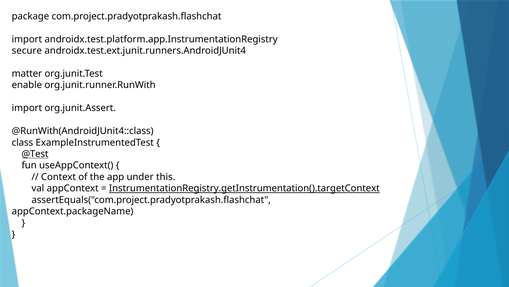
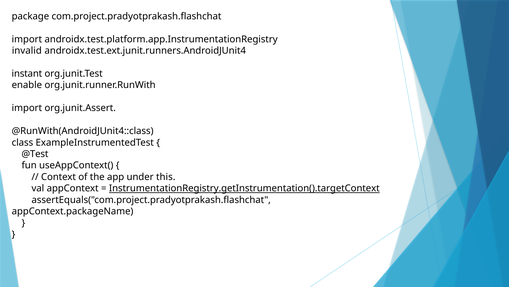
secure: secure -> invalid (27, 51)
matter: matter -> instant (27, 73)
@Test underline: present -> none (35, 154)
